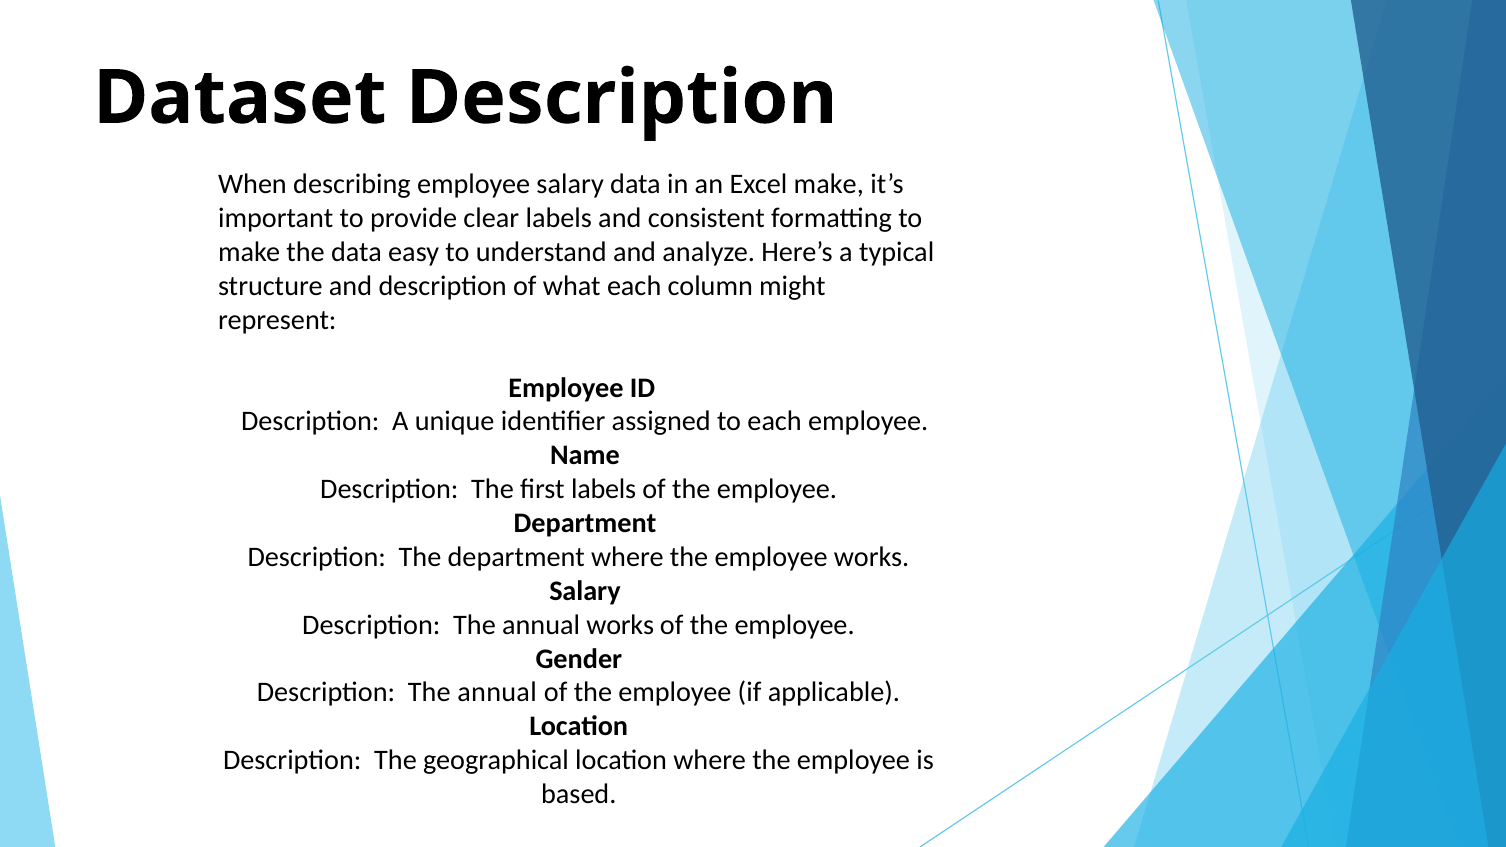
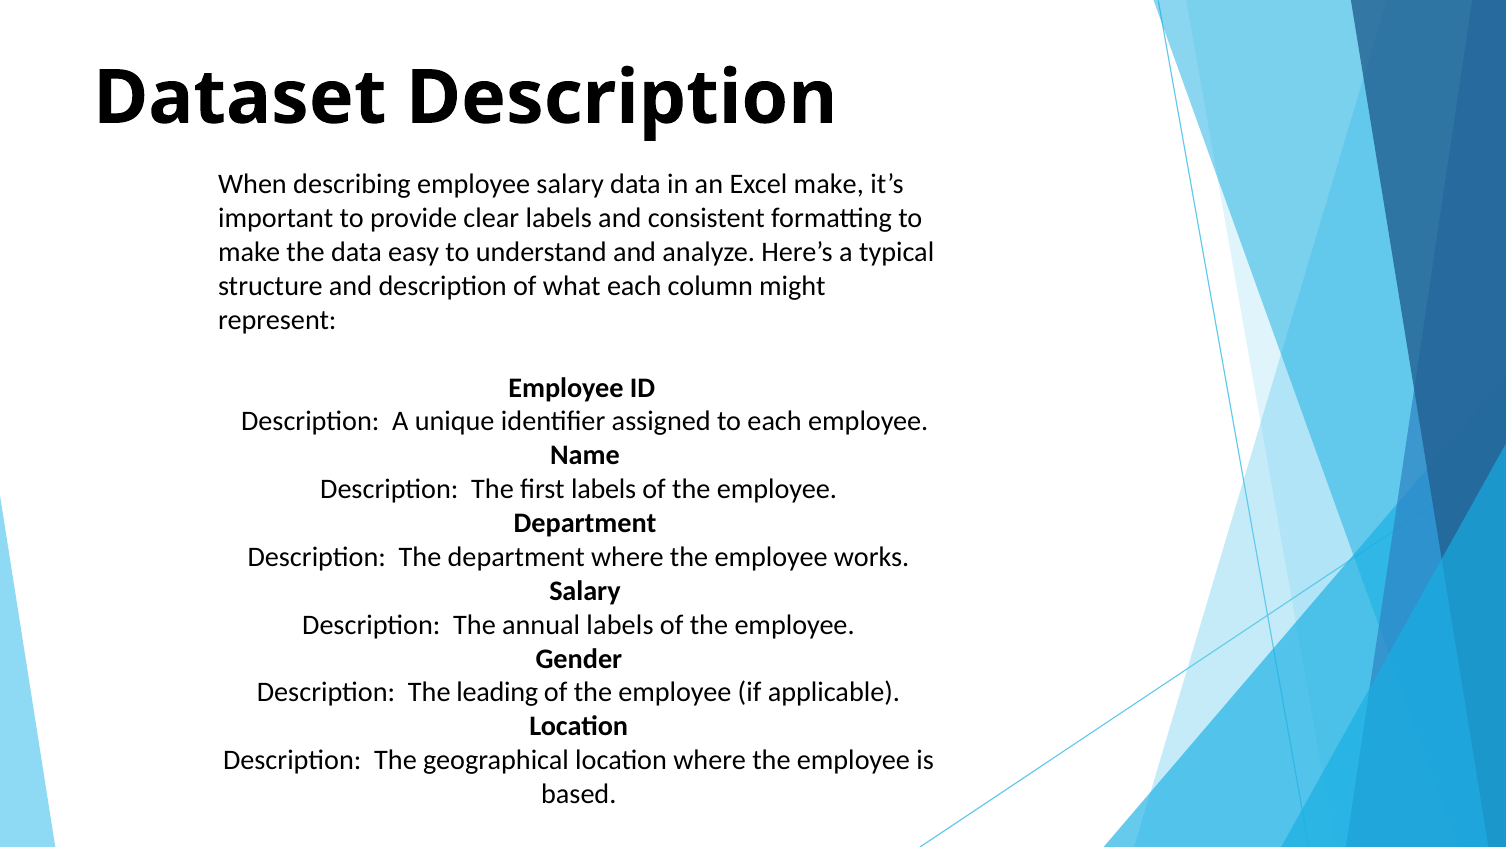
annual works: works -> labels (620, 625)
annual: annual -> leading (497, 693)
